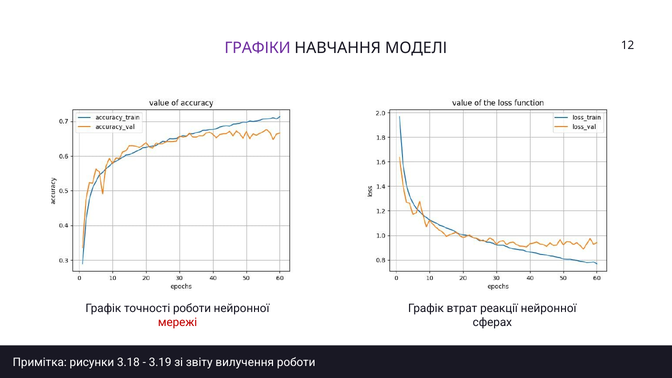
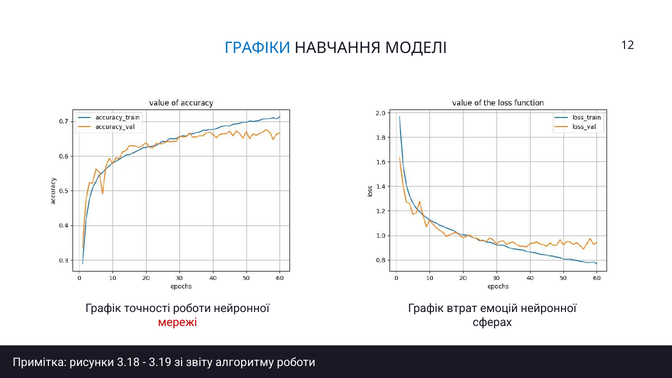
ГРАФІКИ colour: purple -> blue (258, 48)
реакції: реакції -> емоцій (499, 308)
вилучення: вилучення -> алгоритму (245, 363)
